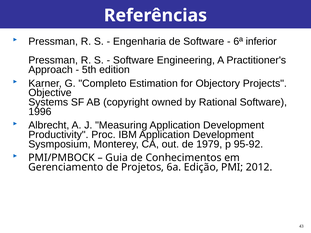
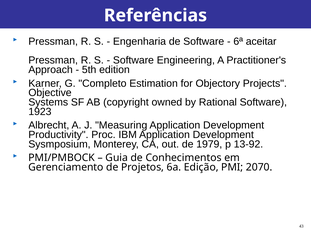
inferior: inferior -> aceitar (261, 41)
1996: 1996 -> 1923 (40, 112)
95-92: 95-92 -> 13-92 (248, 144)
2012: 2012 -> 2070 (259, 167)
